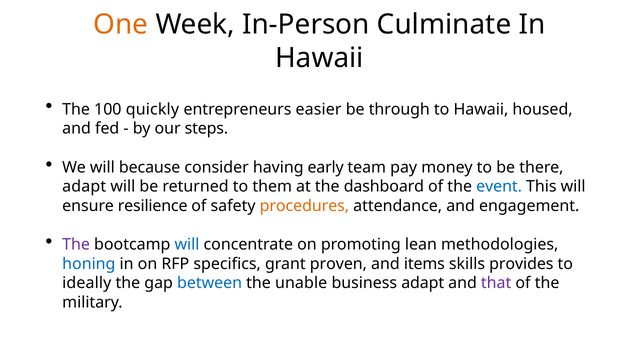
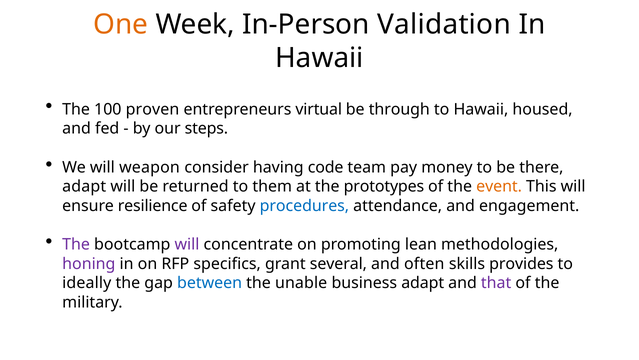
Culminate: Culminate -> Validation (444, 24)
quickly: quickly -> proven (152, 109)
easier: easier -> virtual (319, 109)
because: because -> weapon (149, 167)
early: early -> code (326, 167)
dashboard: dashboard -> prototypes (384, 186)
event colour: blue -> orange (499, 186)
procedures colour: orange -> blue (304, 205)
will colour: blue -> purple (187, 244)
honing colour: blue -> purple (89, 263)
proven: proven -> several (338, 263)
items: items -> often (424, 263)
